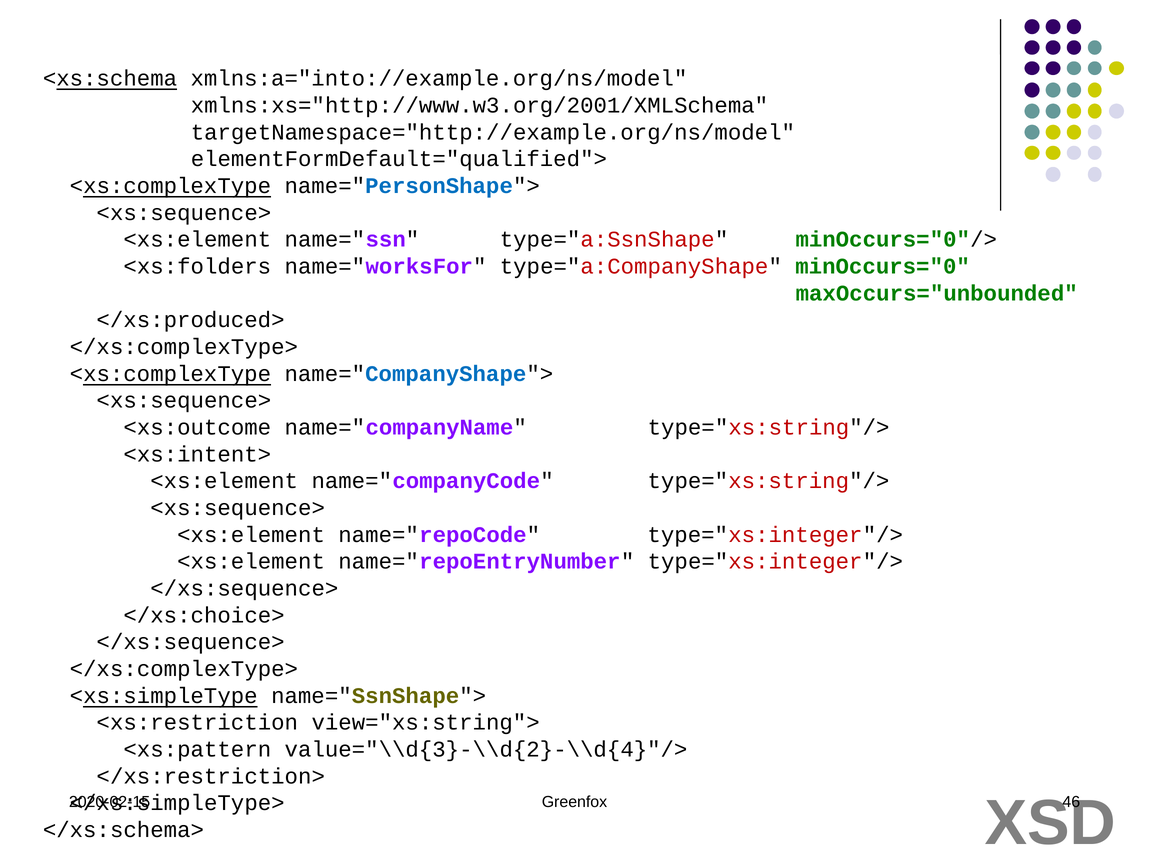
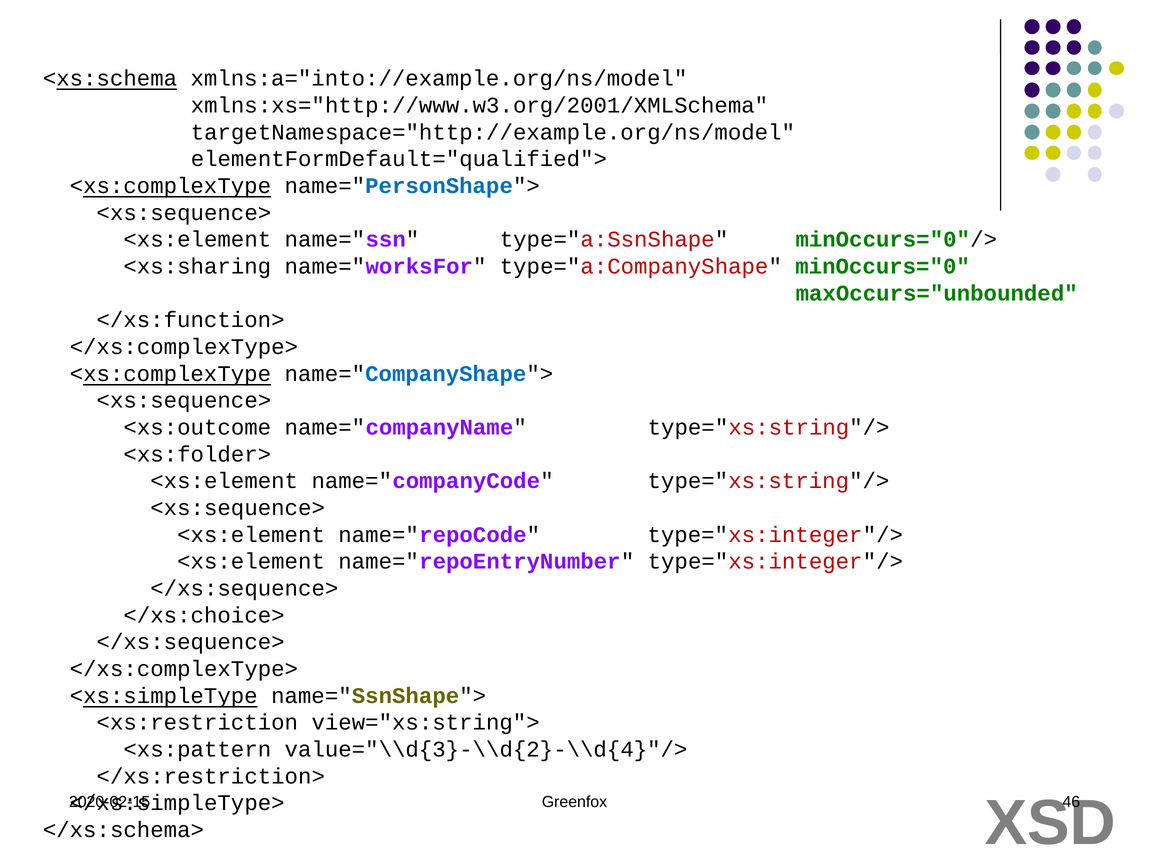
<xs:folders: <xs:folders -> <xs:sharing (197, 266)
</xs:produced>: </xs:produced> -> </xs:function> (191, 320)
<xs:intent>: <xs:intent> -> <xs:folder> (197, 454)
